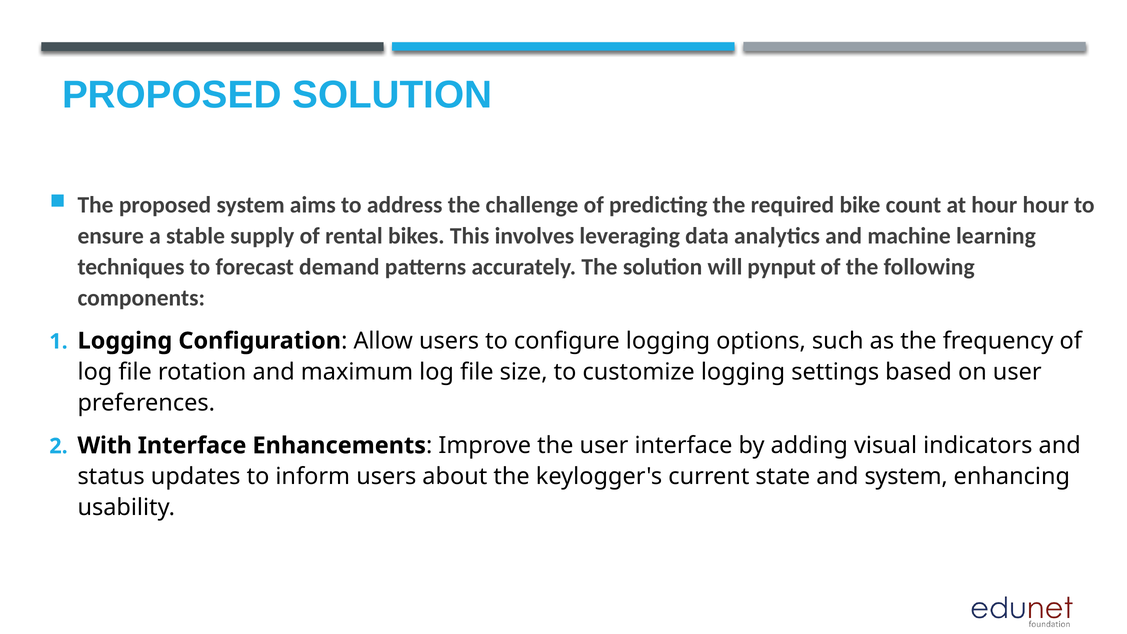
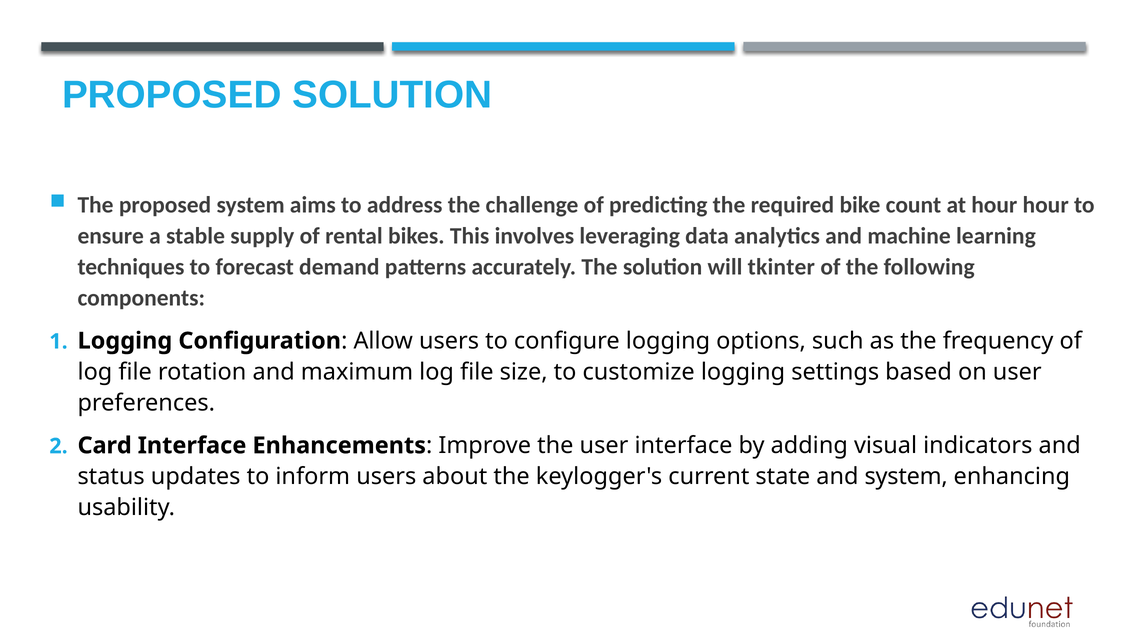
pynput: pynput -> tkinter (781, 267)
With: With -> Card (105, 445)
